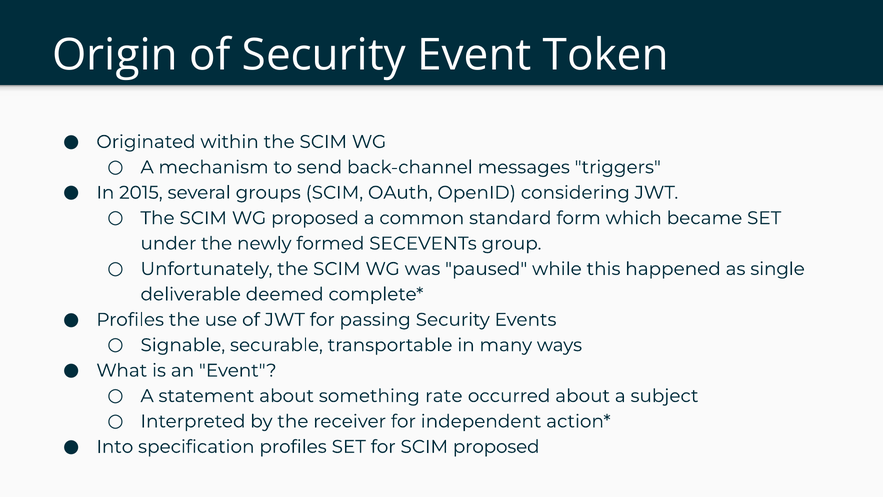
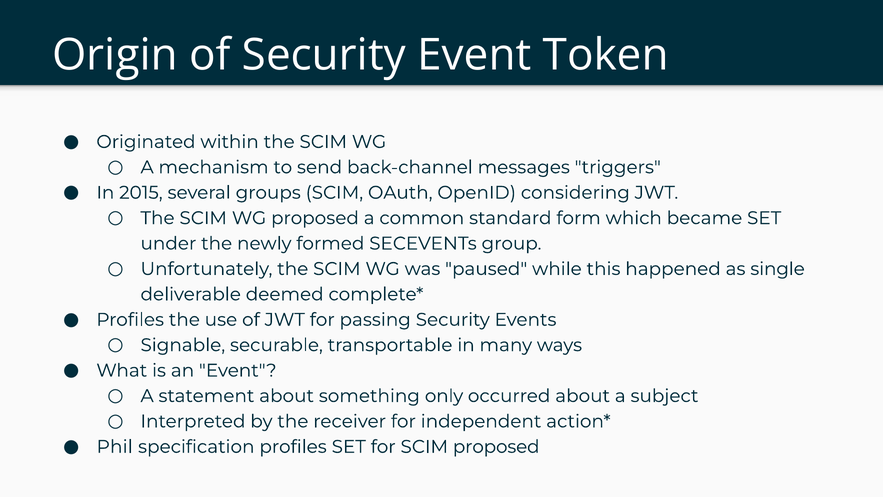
rate: rate -> only (444, 396)
Into: Into -> Phil (115, 446)
